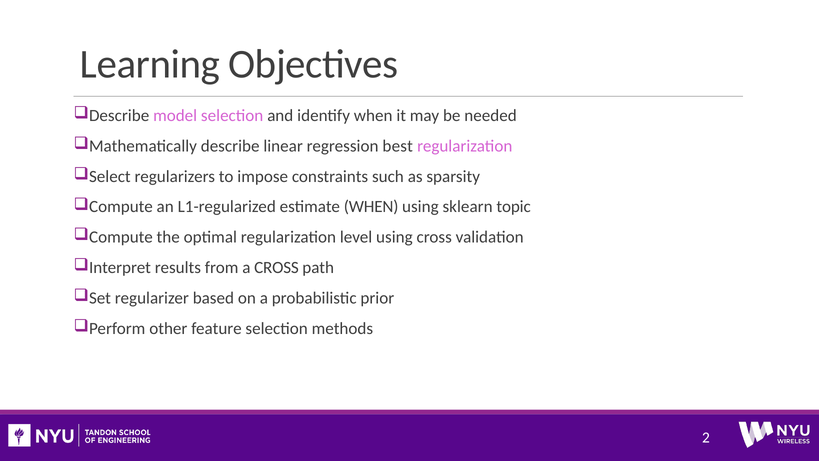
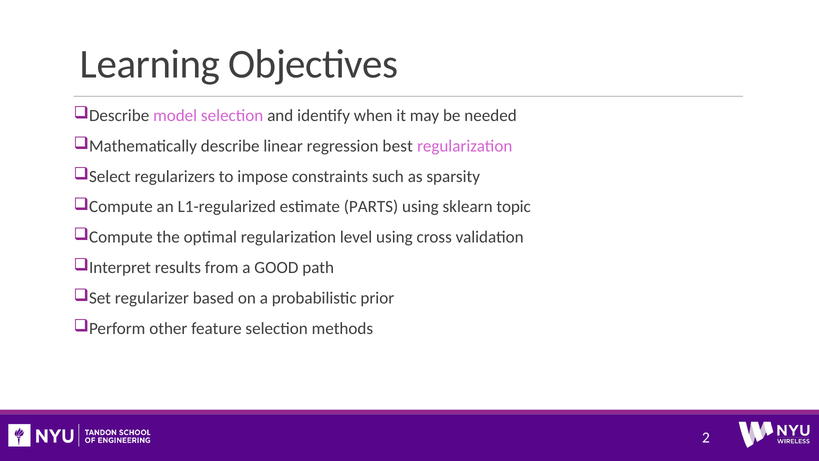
estimate WHEN: WHEN -> PARTS (371, 207)
a CROSS: CROSS -> GOOD (276, 267)
